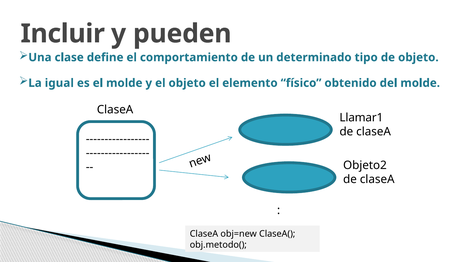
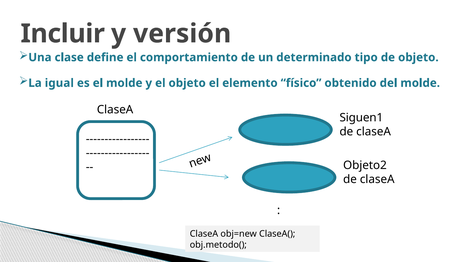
pueden: pueden -> versión (182, 34)
Llamar1: Llamar1 -> Siguen1 (361, 118)
